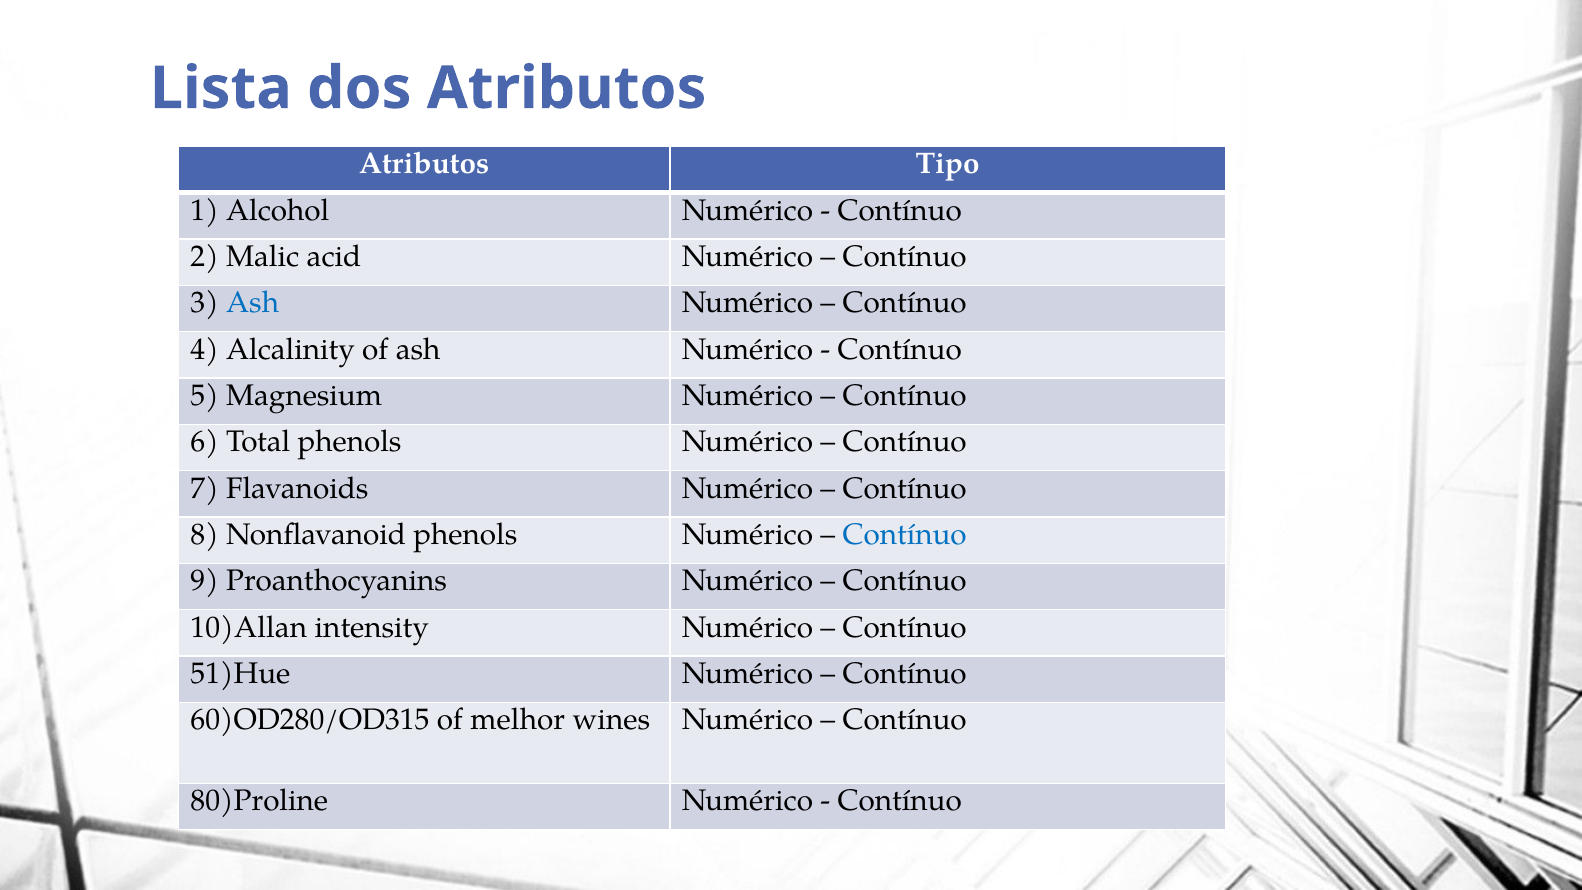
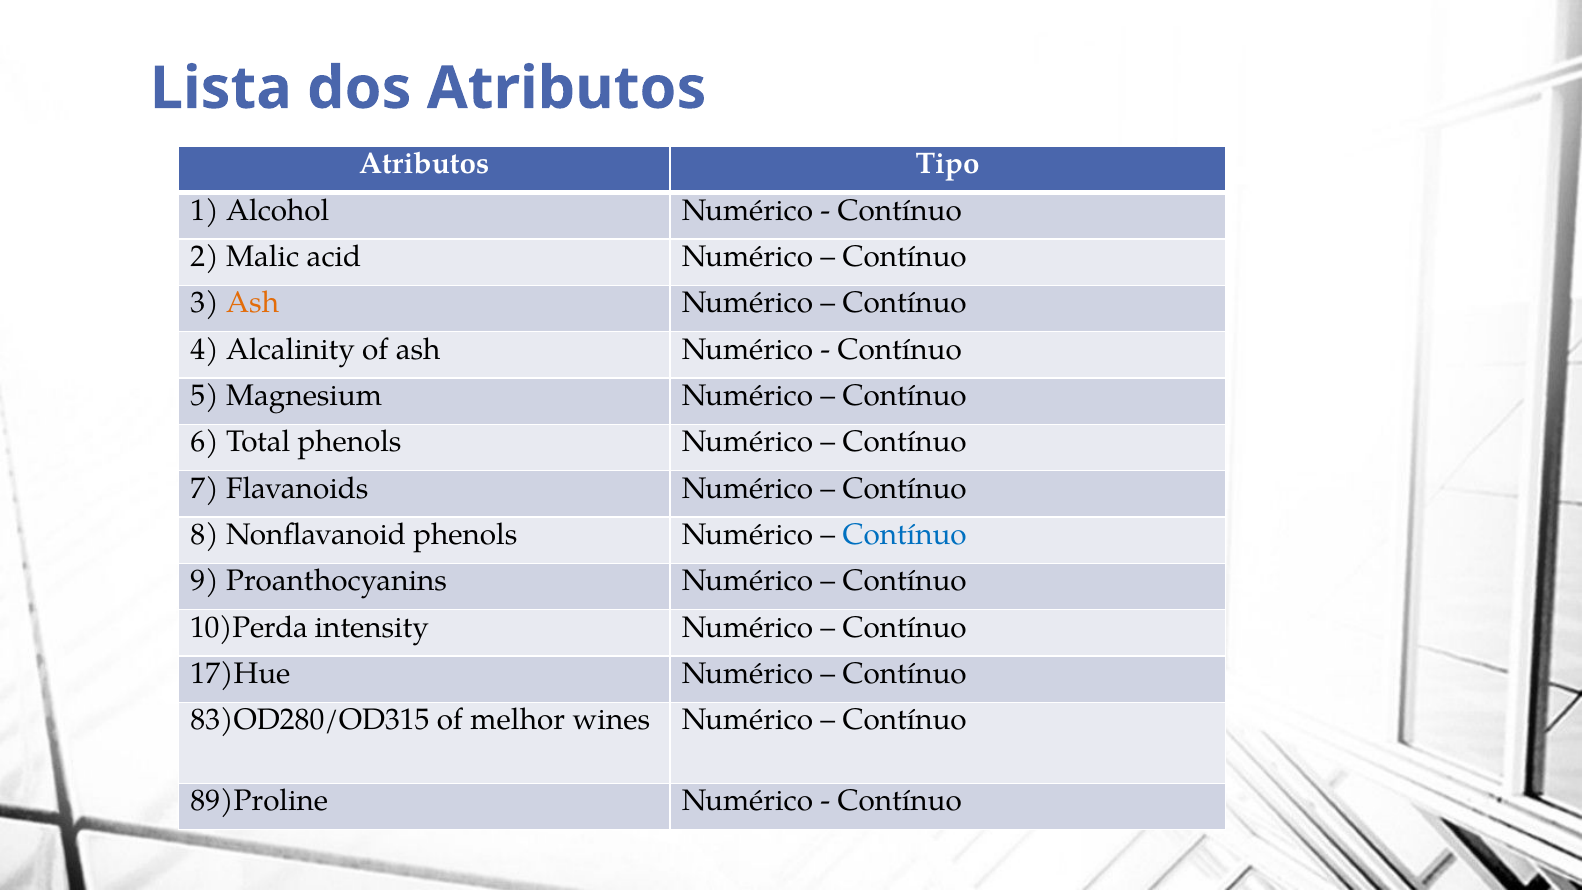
Ash colour: blue -> orange (253, 303)
10)Allan: 10)Allan -> 10)Perda (249, 628)
51)Hue: 51)Hue -> 17)Hue (240, 674)
60)OD280/OD315: 60)OD280/OD315 -> 83)OD280/OD315 (310, 720)
80)Proline: 80)Proline -> 89)Proline (259, 801)
